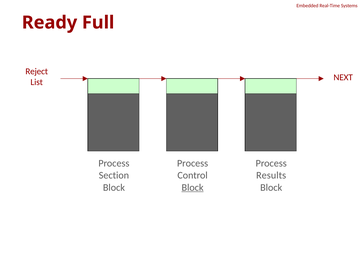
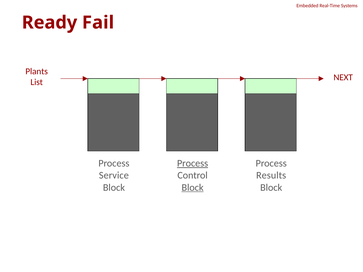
Full: Full -> Fail (98, 23)
Reject: Reject -> Plants (37, 71)
Process underline: none -> present (193, 163)
Section: Section -> Service (114, 175)
